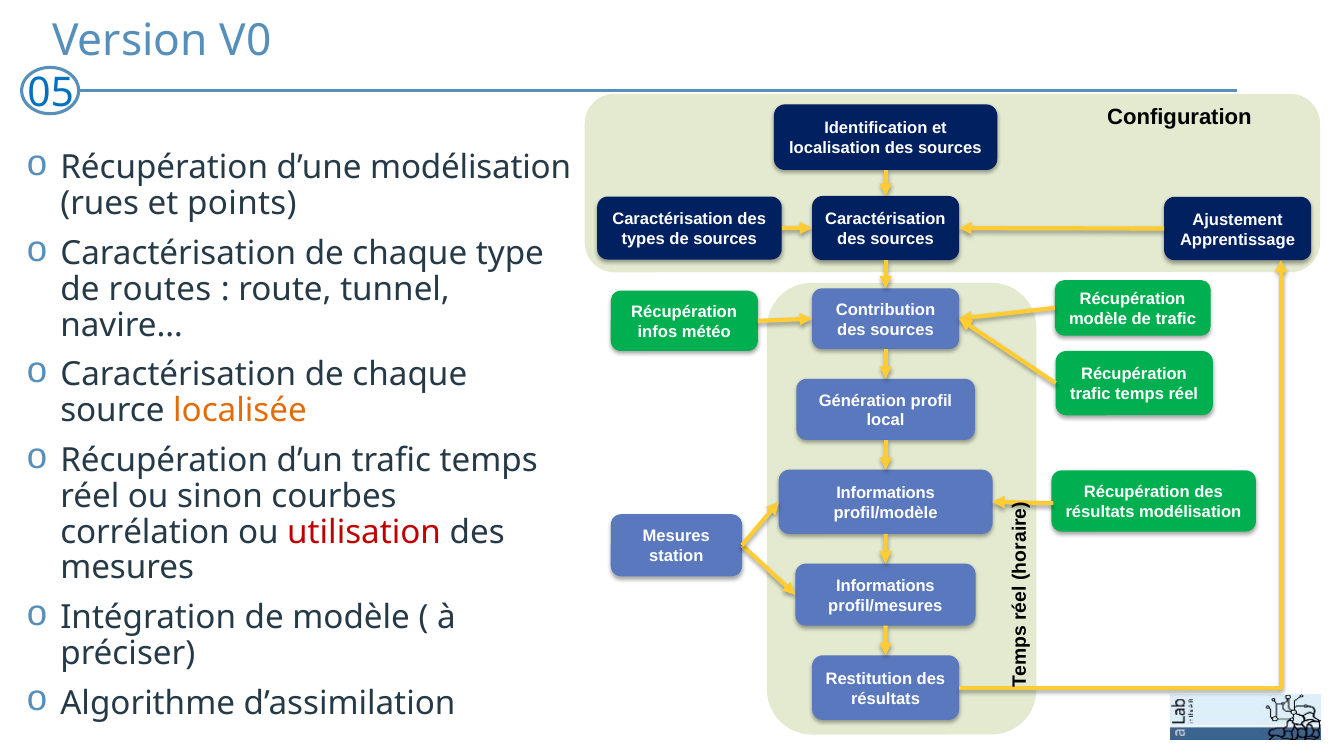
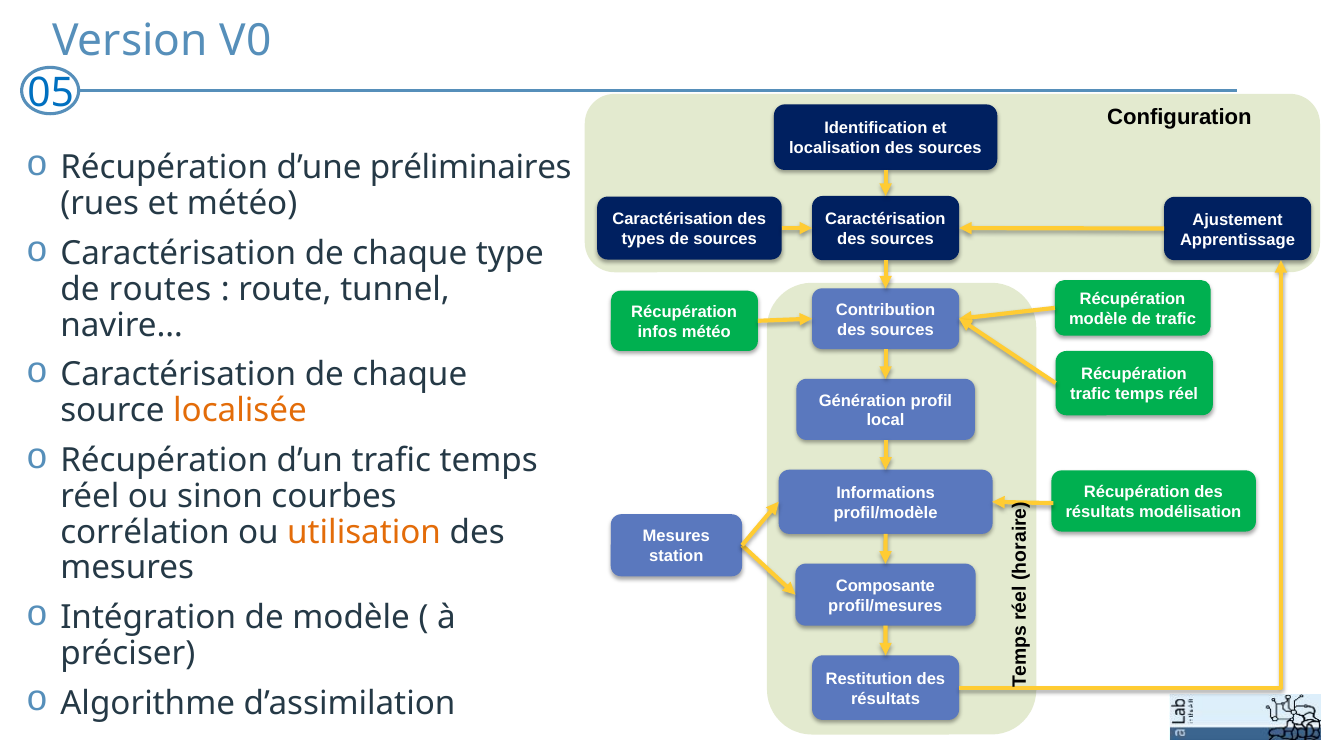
d’une modélisation: modélisation -> préliminaires (471, 168)
et points: points -> météo (242, 204)
utilisation colour: red -> orange (364, 532)
Informations: Informations -> Composante (885, 586)
